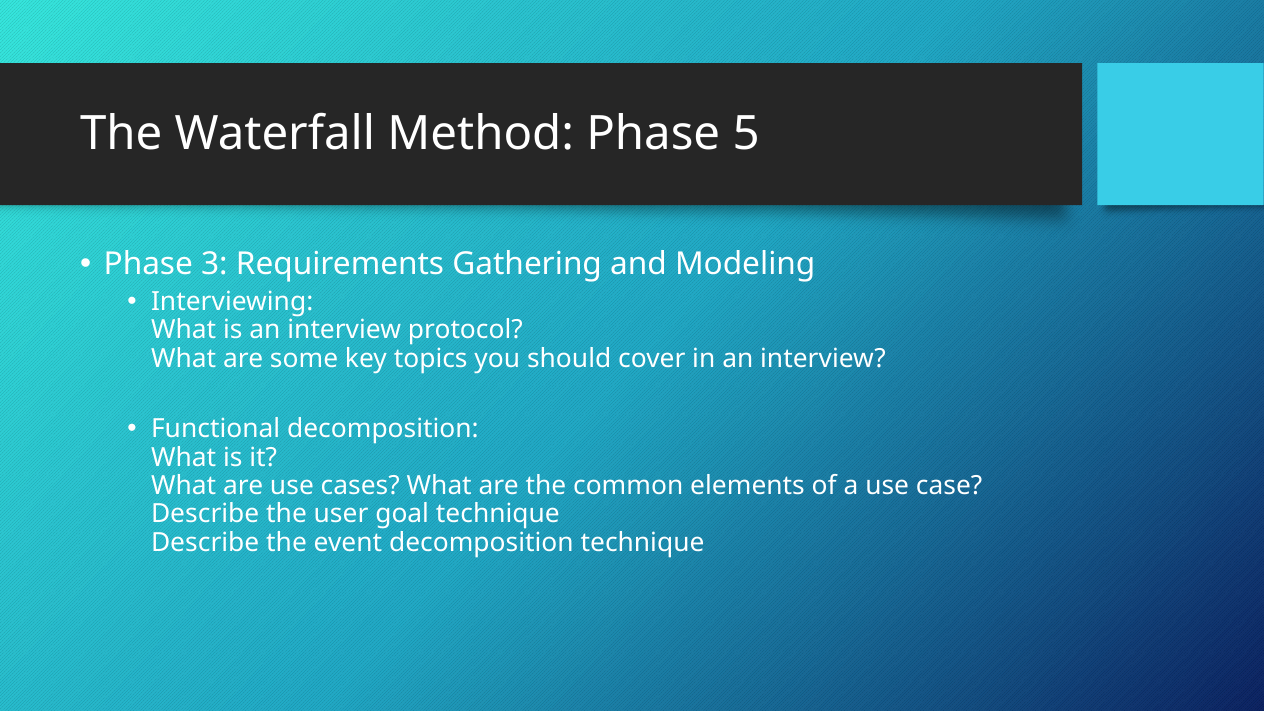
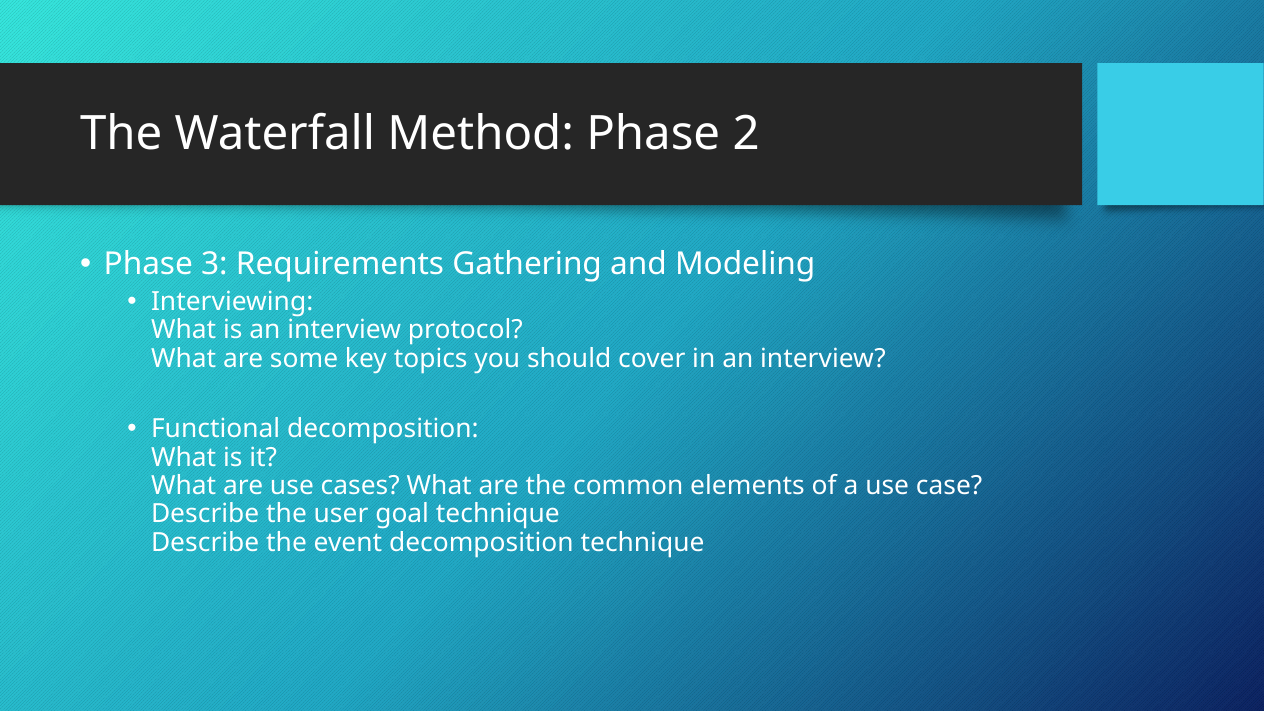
5: 5 -> 2 (746, 134)
